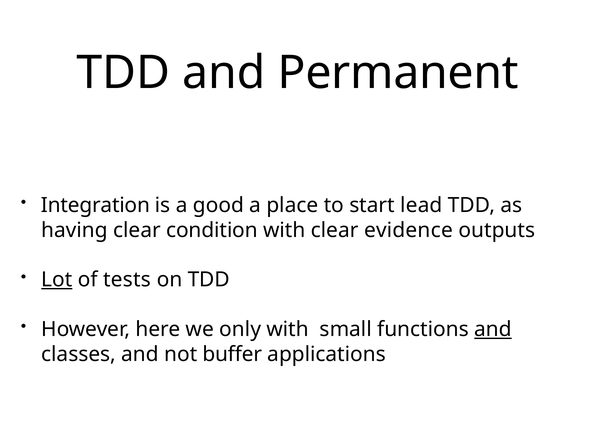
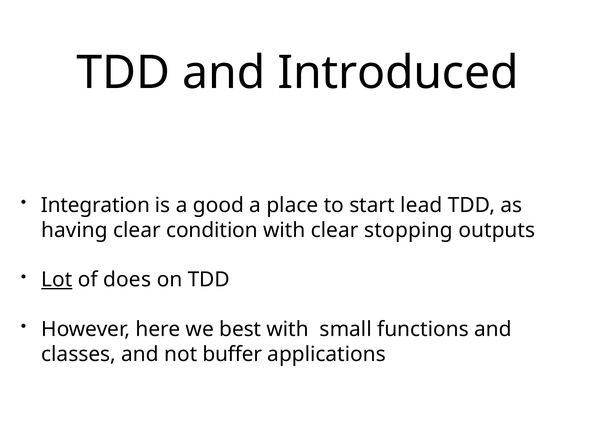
Permanent: Permanent -> Introduced (398, 73)
evidence: evidence -> stopping (408, 230)
tests: tests -> does (127, 280)
only: only -> best (240, 329)
and underline: present -> none (493, 329)
